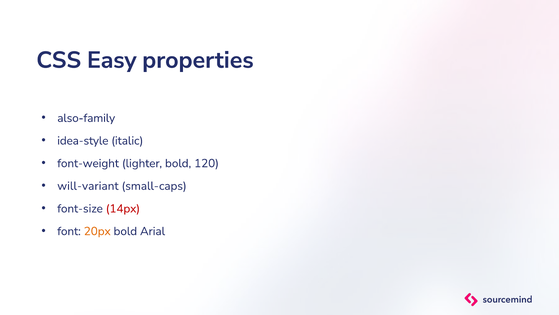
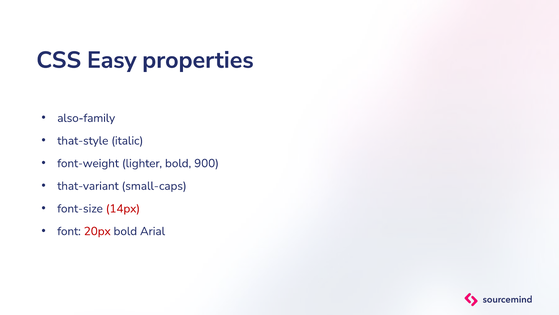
idea-style: idea-style -> that-style (83, 140)
120: 120 -> 900 (207, 163)
will-variant: will-variant -> that-variant (88, 186)
20px colour: orange -> red (97, 231)
